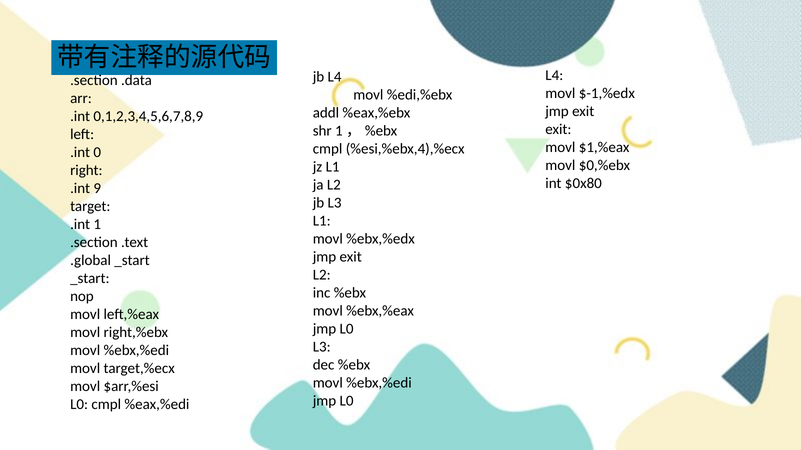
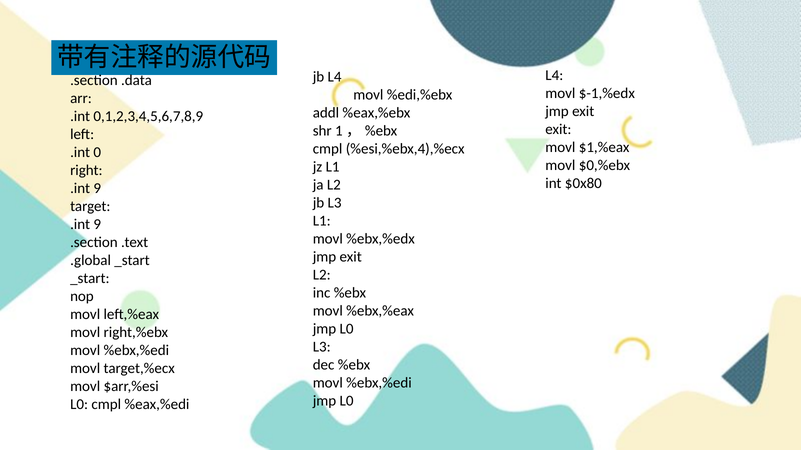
1: 1 -> 9 (97, 225)
